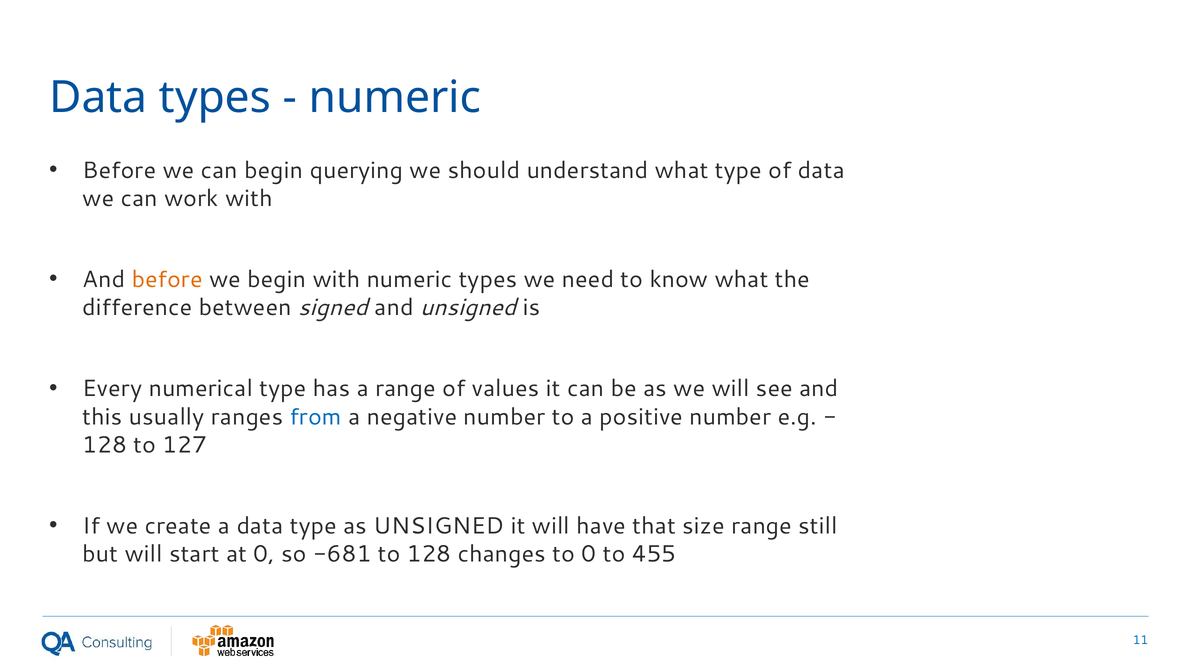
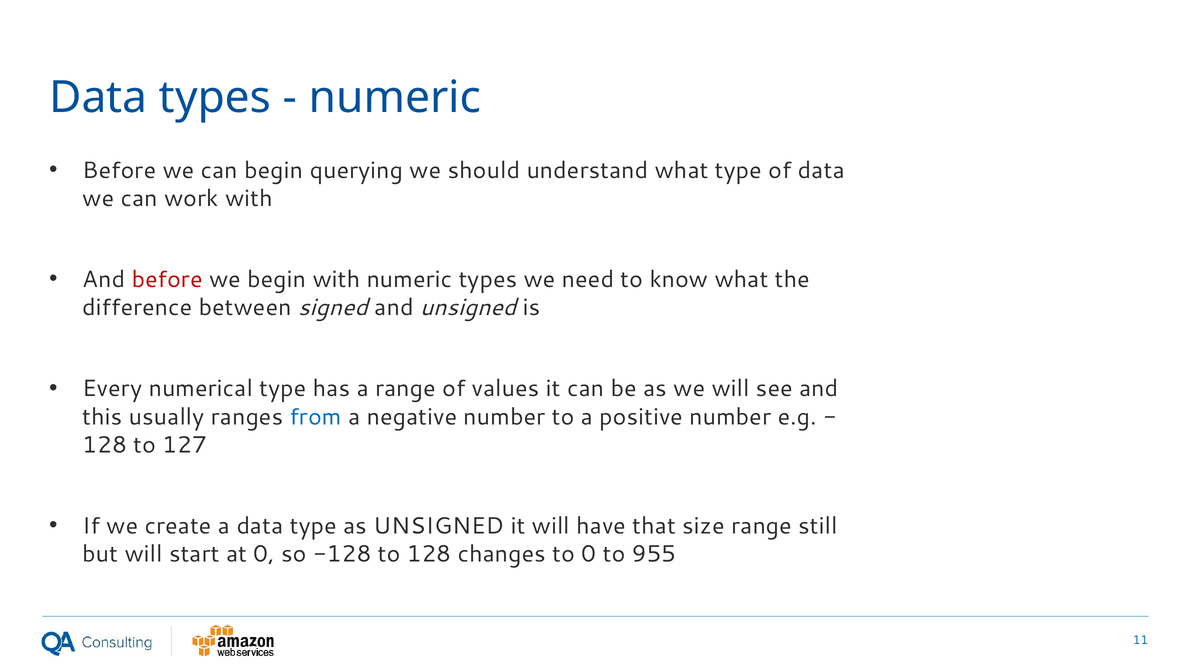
before colour: orange -> red (167, 279)
-681: -681 -> -128 (342, 554)
455: 455 -> 955 (654, 554)
